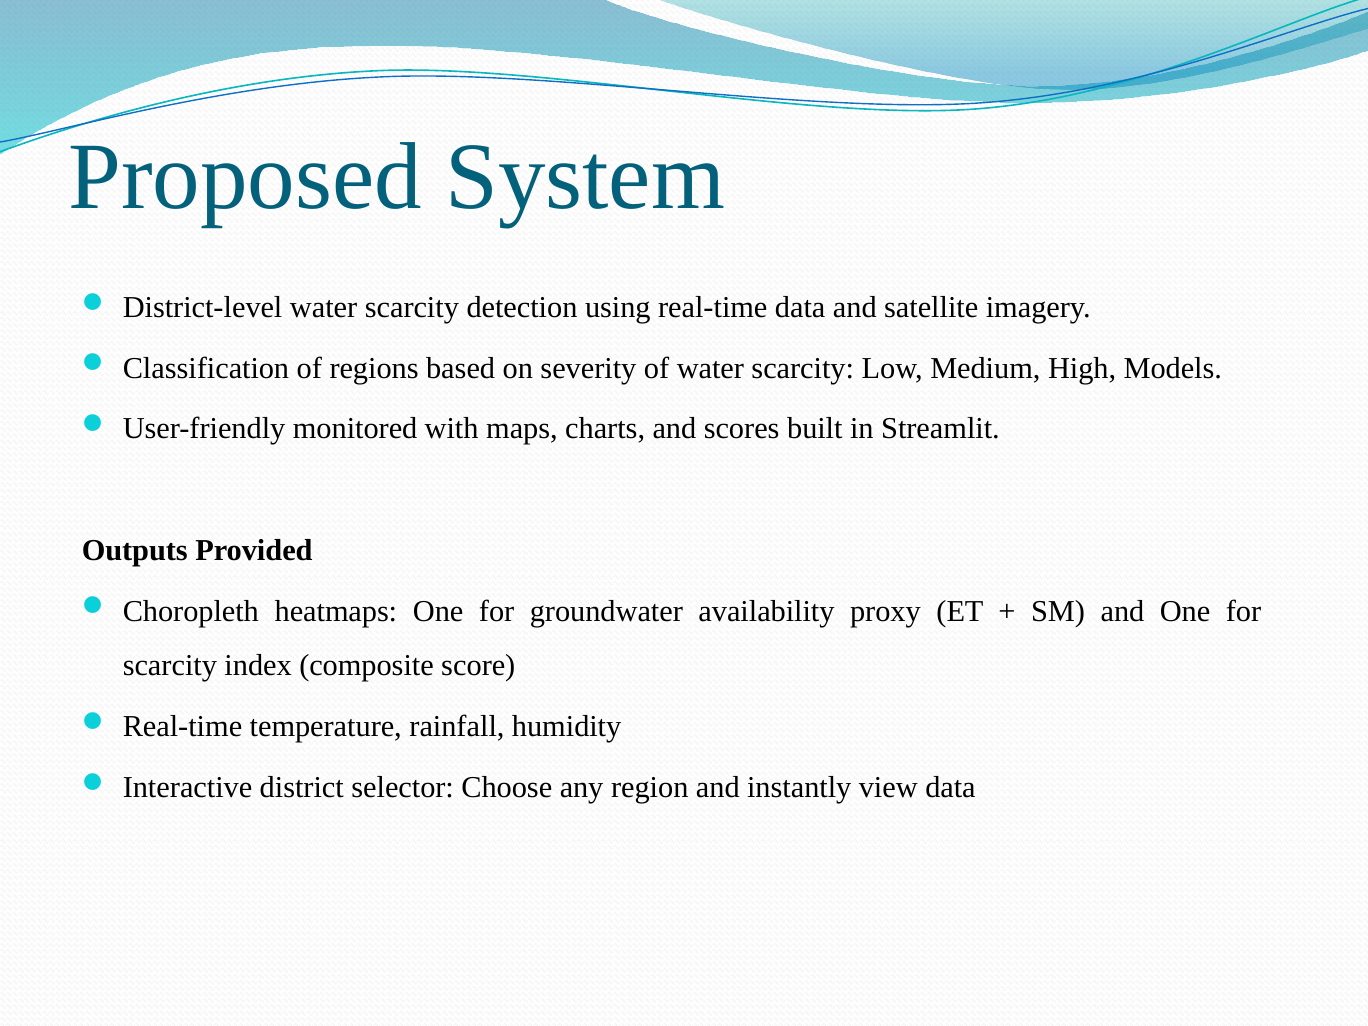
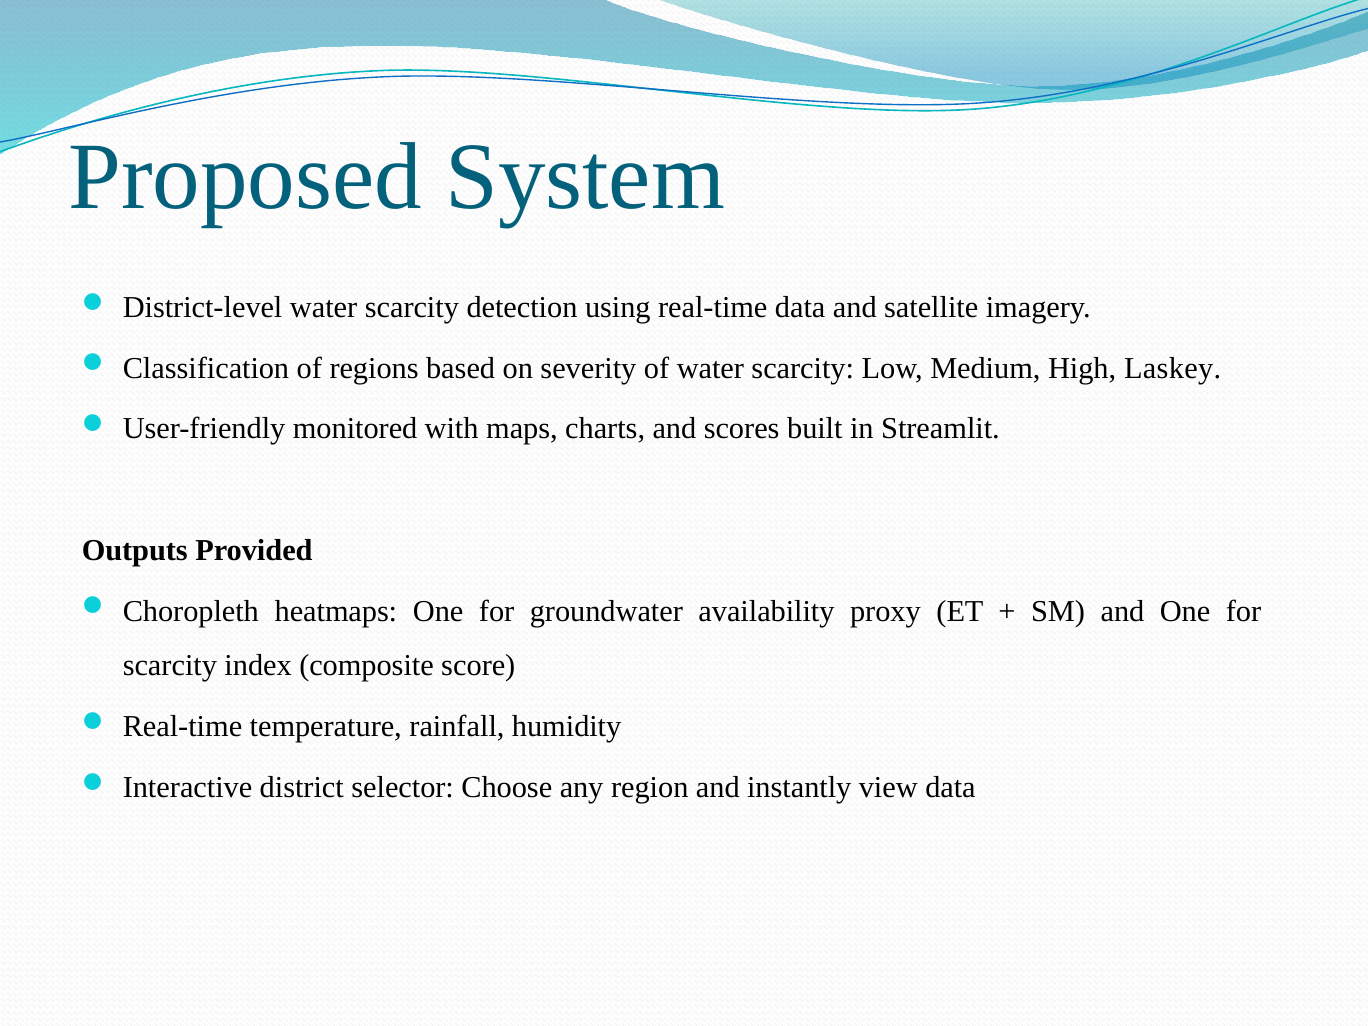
Models: Models -> Laskey (1173, 368)
